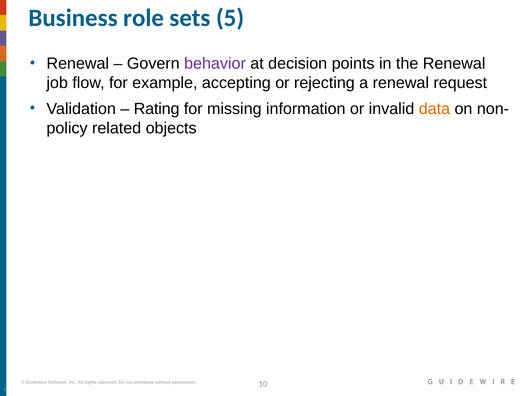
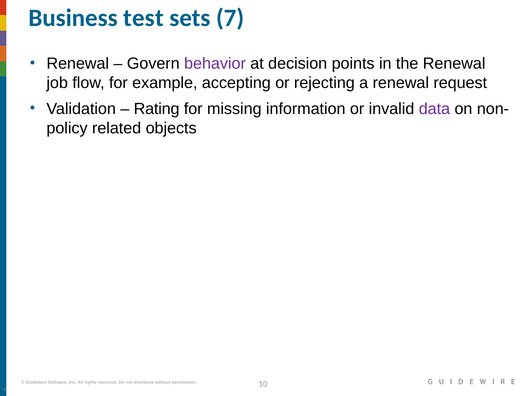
role: role -> test (143, 18)
5: 5 -> 7 (230, 18)
data colour: orange -> purple (434, 109)
